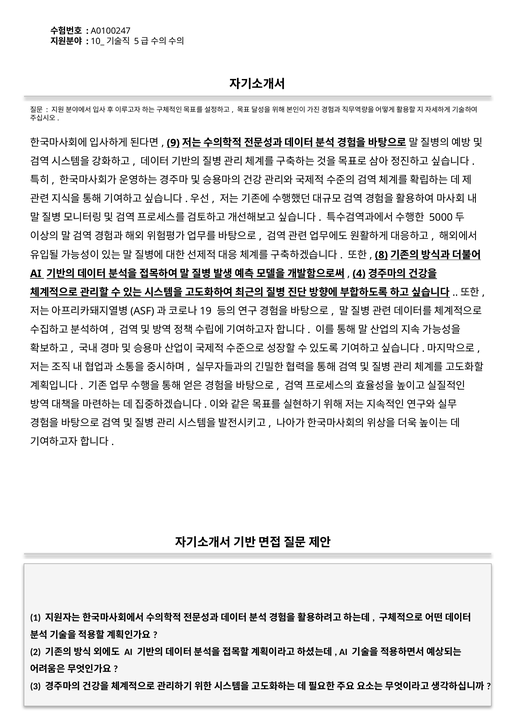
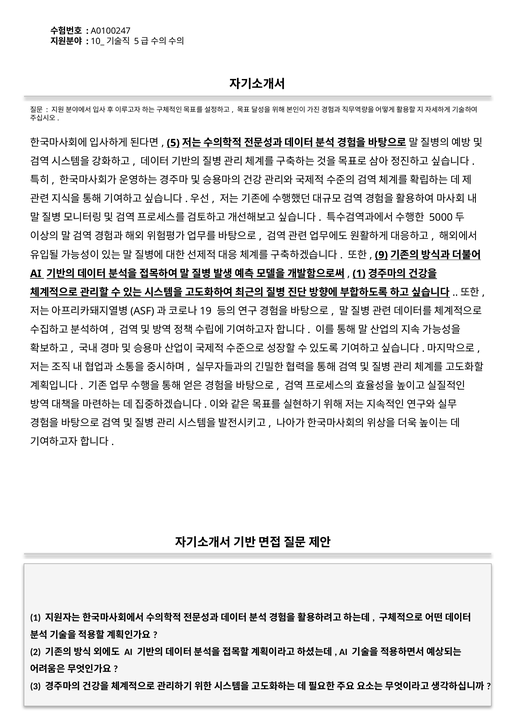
9: 9 -> 5 (173, 143)
8: 8 -> 9 (381, 255)
4: 4 -> 1 (359, 274)
